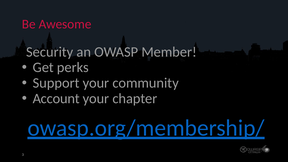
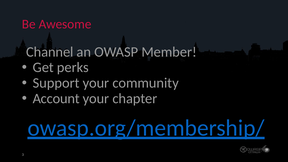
Security: Security -> Channel (50, 52)
